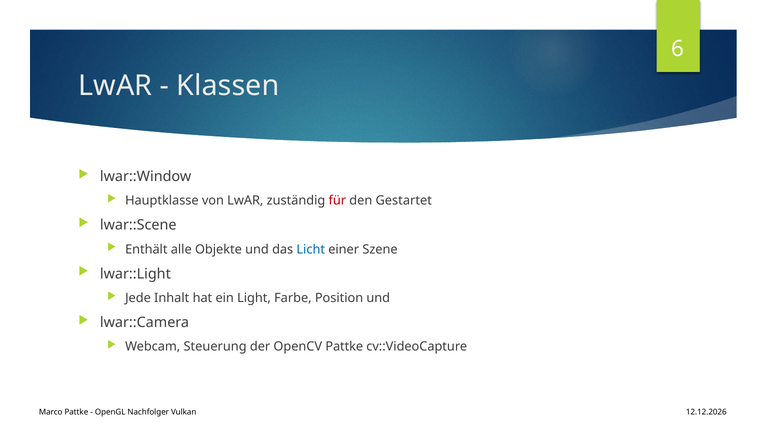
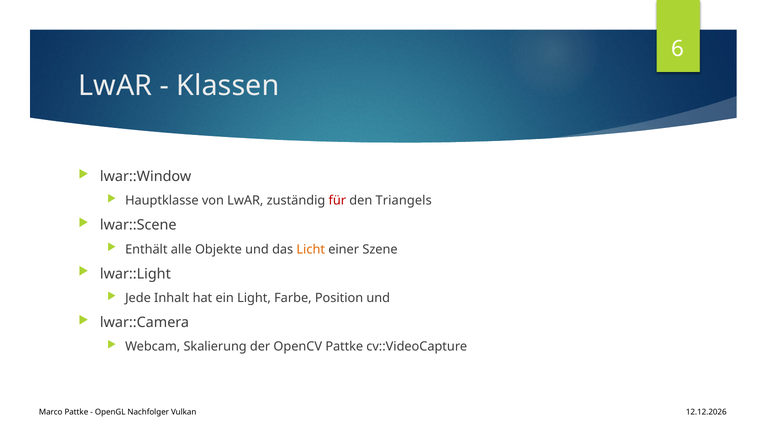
Gestartet: Gestartet -> Triangels (404, 200)
Licht colour: blue -> orange (311, 249)
Steuerung: Steuerung -> Skalierung (215, 346)
